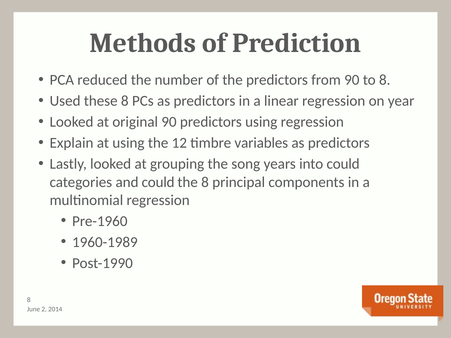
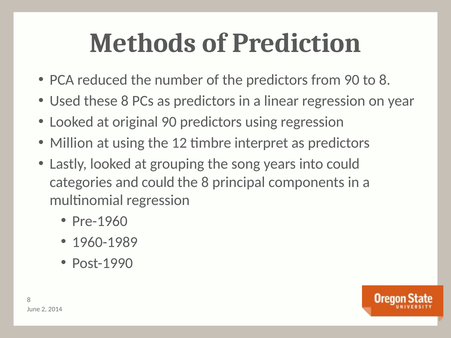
Explain: Explain -> Million (71, 143)
variables: variables -> interpret (261, 143)
